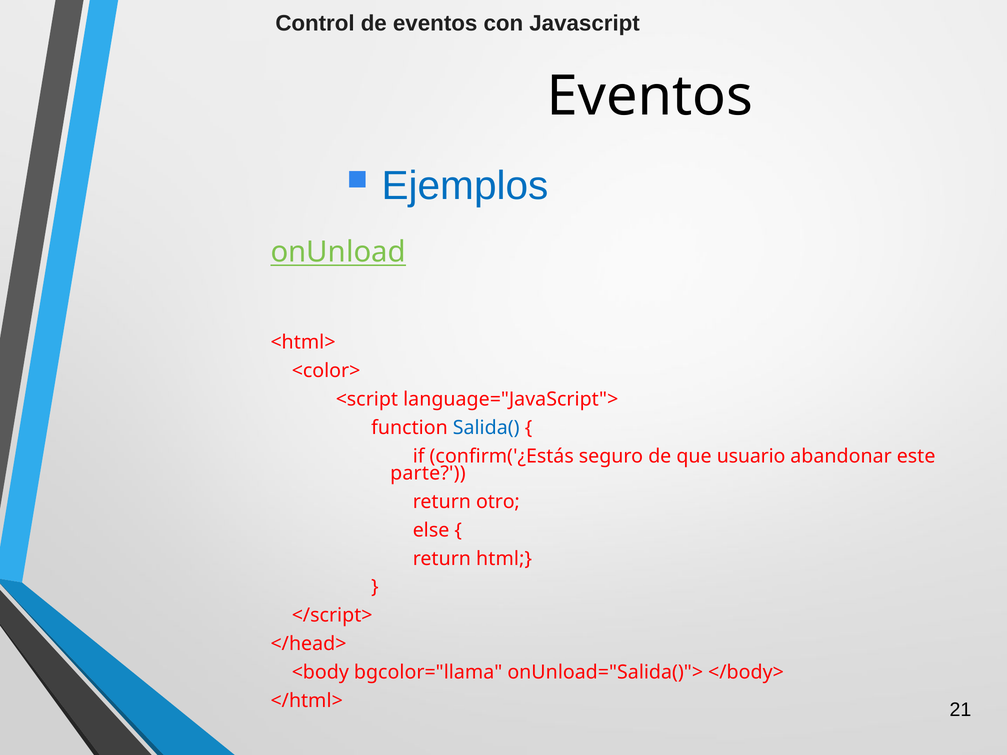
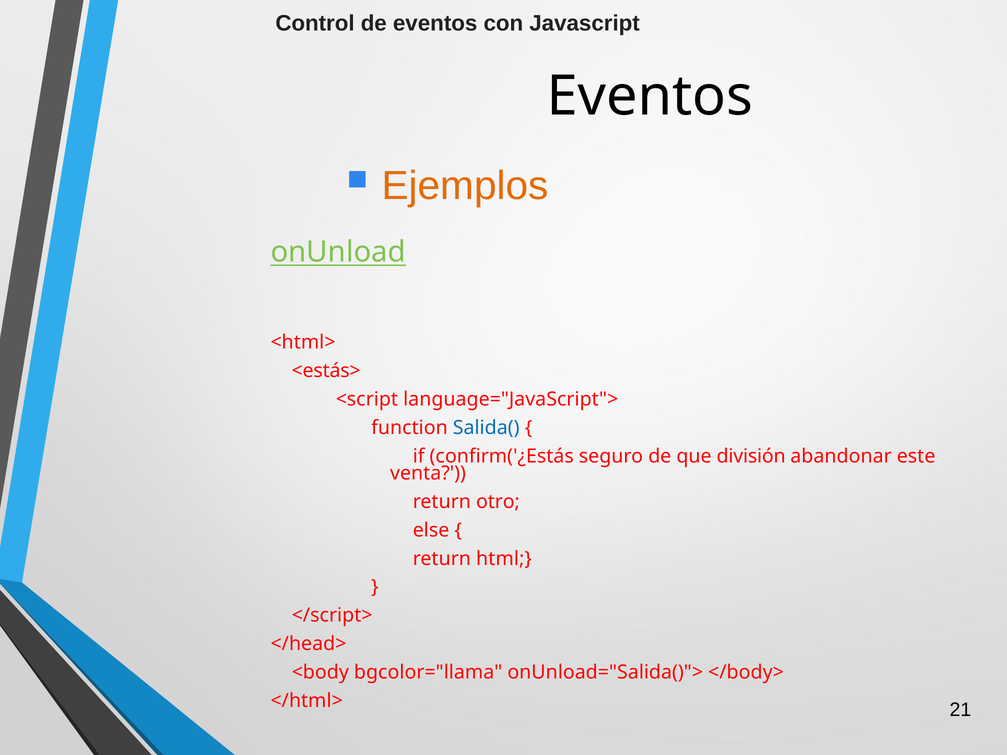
Ejemplos colour: blue -> orange (465, 186)
<color>: <color> -> <estás> (326, 371)
usuario: usuario -> división (751, 456)
parte: parte -> venta (428, 473)
